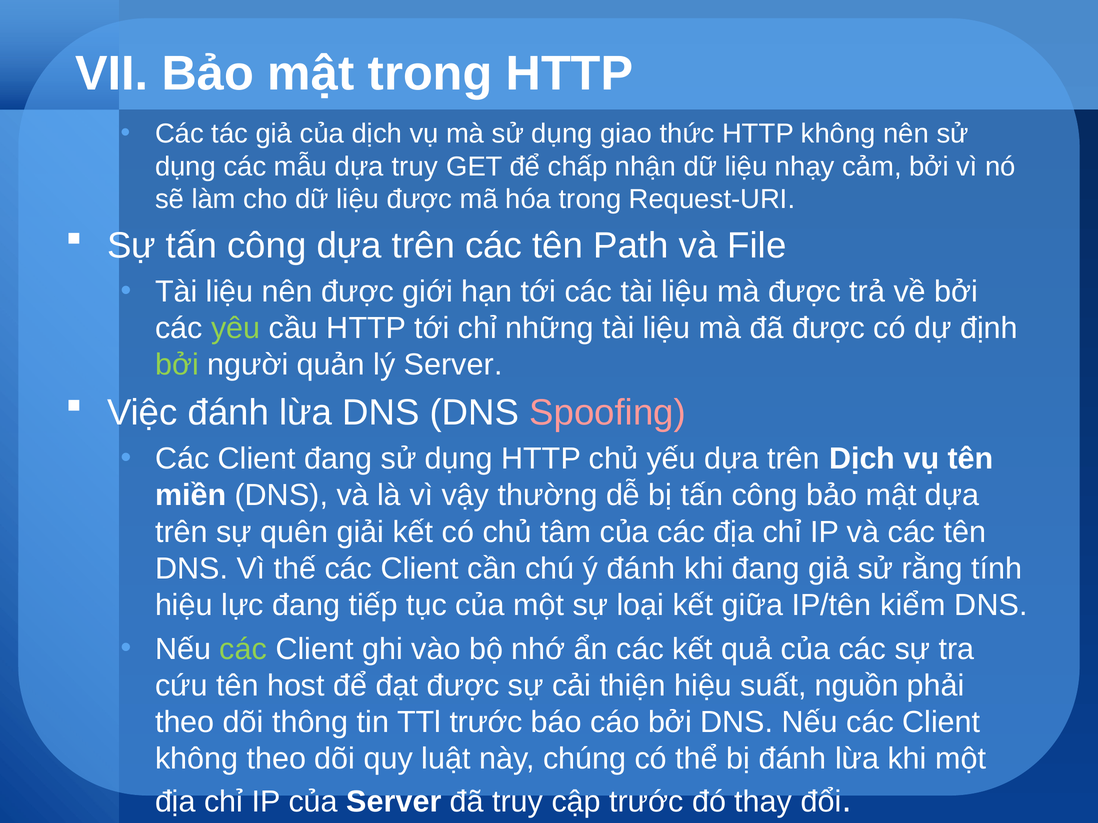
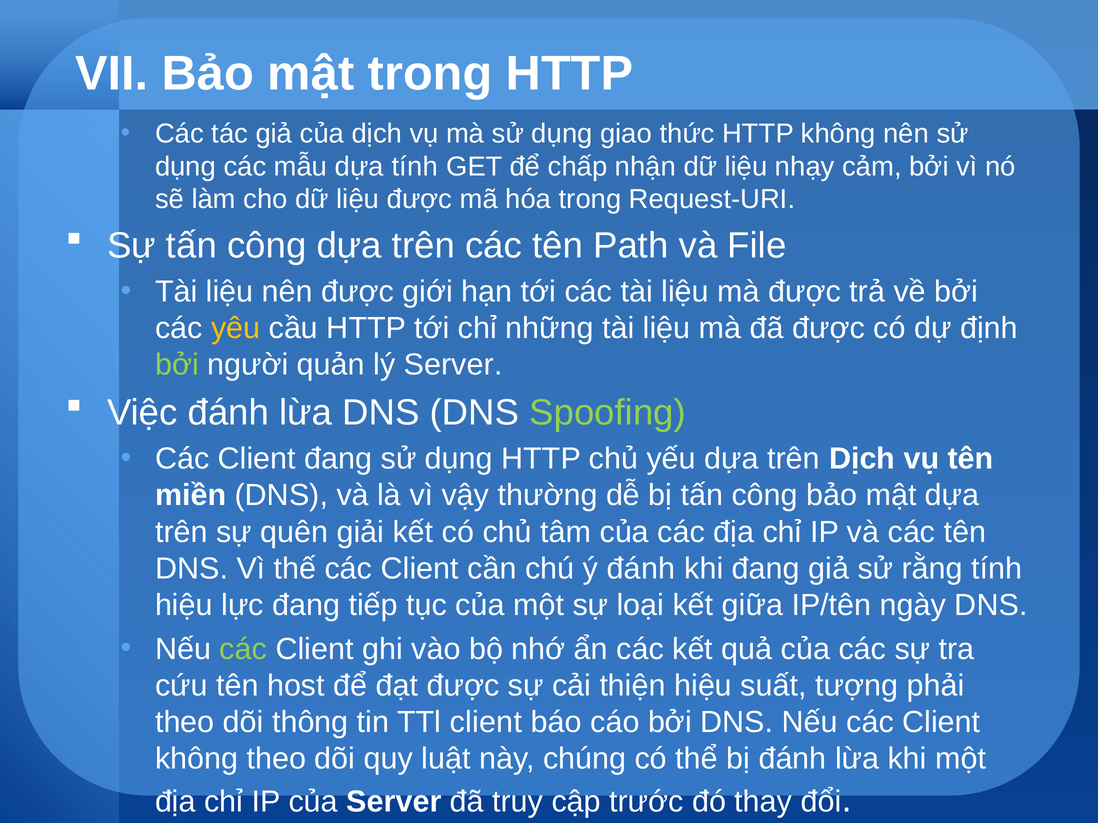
dựa truy: truy -> tính (415, 167)
yêu colour: light green -> yellow (236, 328)
Spoofing colour: pink -> light green (608, 413)
kiểm: kiểm -> ngày (913, 606)
nguồn: nguồn -> tượng (857, 686)
TTl trước: trước -> client (486, 723)
